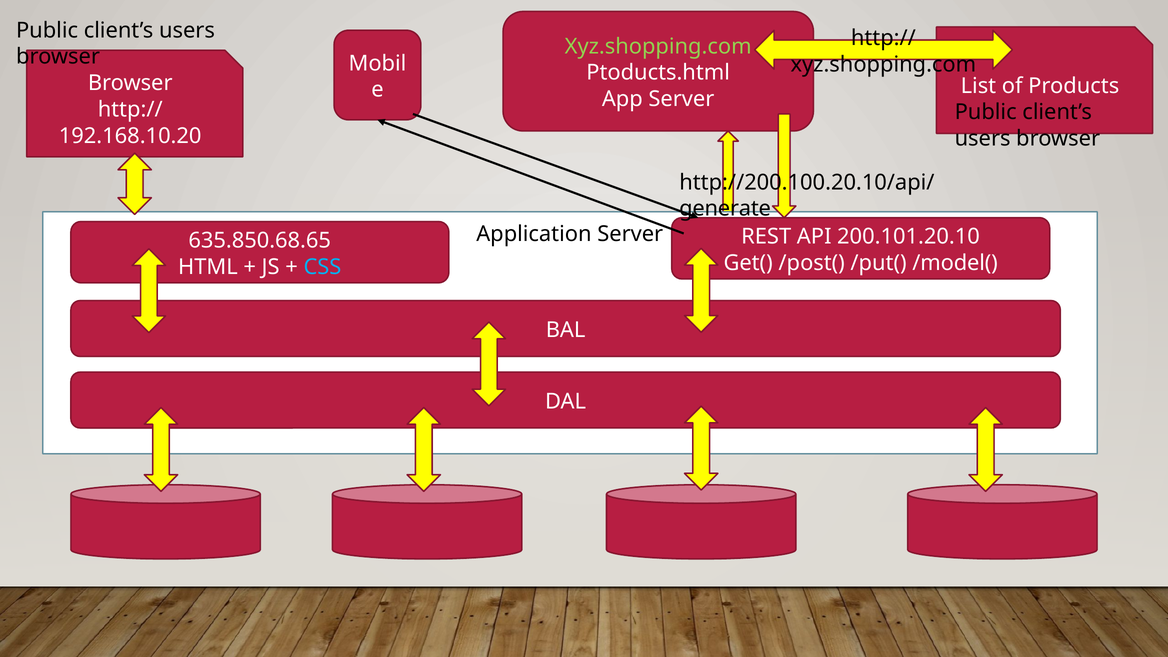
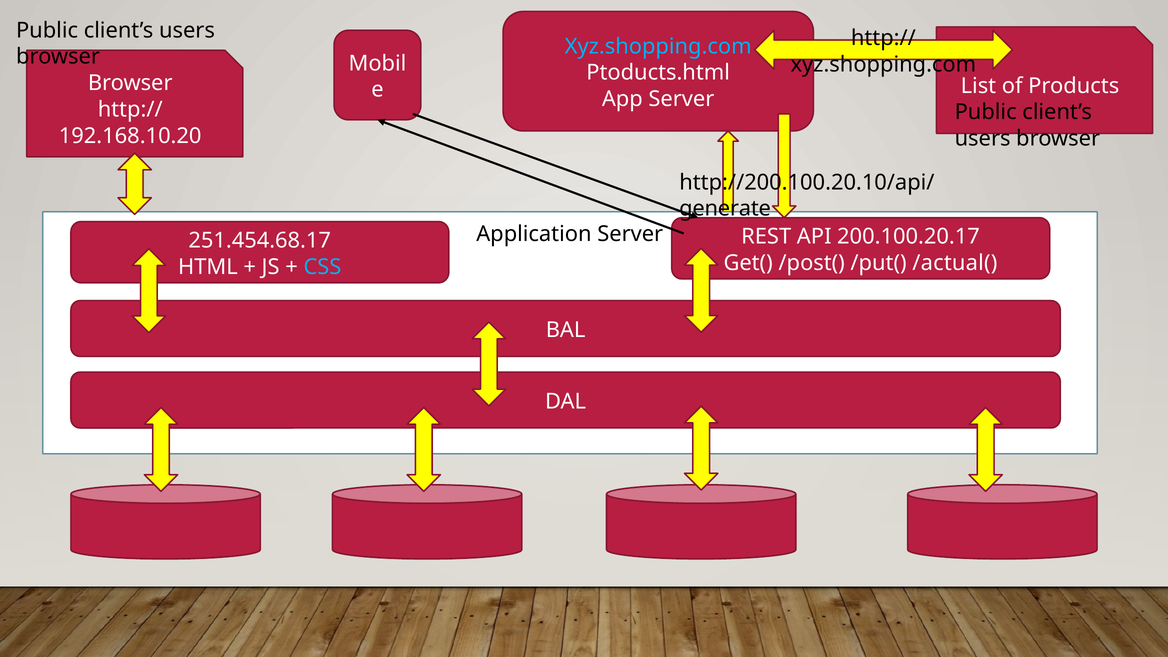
Xyz.shopping.com colour: light green -> light blue (658, 46)
200.101.20.10: 200.101.20.10 -> 200.100.20.17 (908, 237)
635.850.68.65: 635.850.68.65 -> 251.454.68.17 (260, 241)
/model(: /model( -> /actual( (955, 263)
